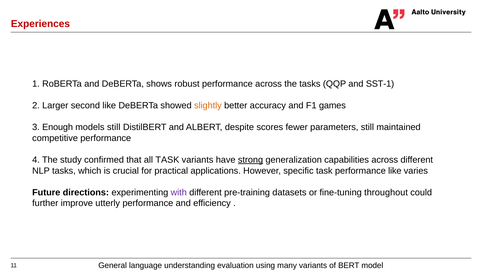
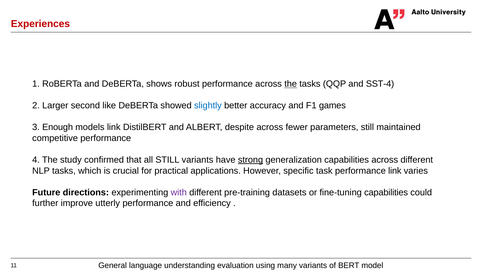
the underline: none -> present (291, 84)
SST-1: SST-1 -> SST-4 (380, 84)
slightly colour: orange -> blue (208, 106)
models still: still -> link (114, 127)
despite scores: scores -> across (270, 127)
all TASK: TASK -> STILL (167, 160)
performance like: like -> link (395, 171)
fine-tuning throughout: throughout -> capabilities (386, 192)
